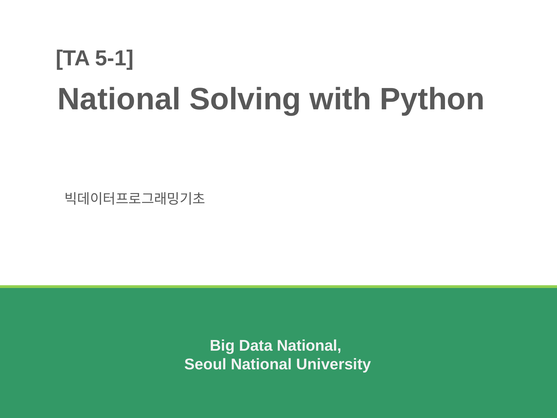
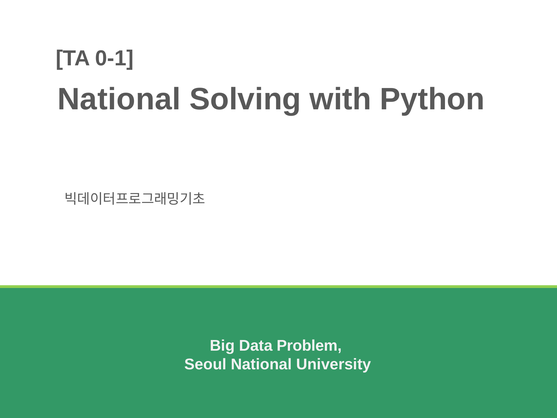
5-1: 5-1 -> 0-1 (115, 58)
Data National: National -> Problem (309, 346)
